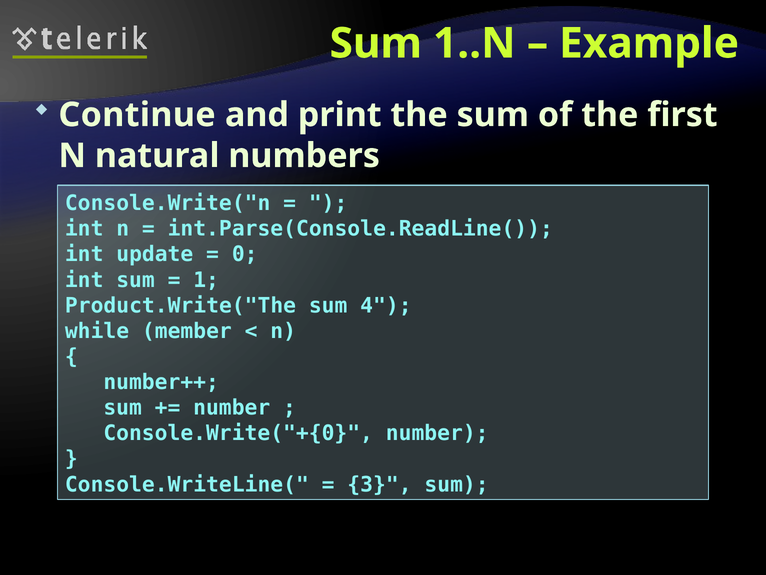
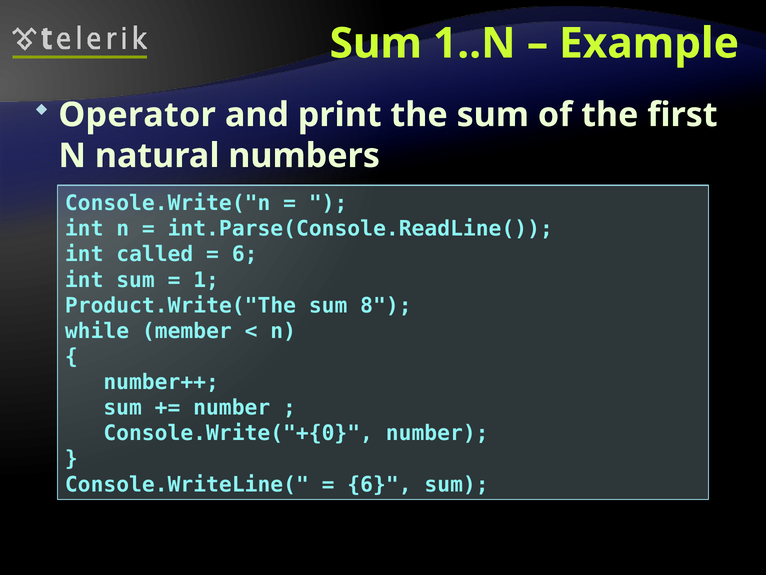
Continue: Continue -> Operator (137, 115)
update: update -> called (155, 254)
0: 0 -> 6 (245, 254)
4: 4 -> 8 (386, 305)
3: 3 -> 6 (379, 484)
